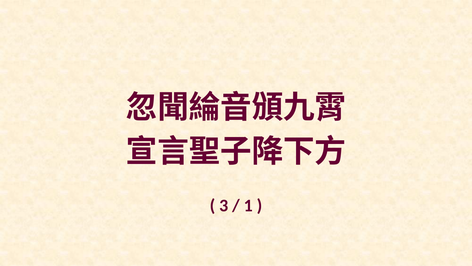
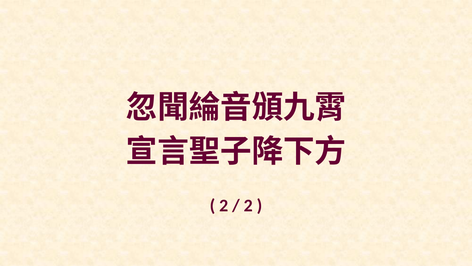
3: 3 -> 2 (224, 205)
1: 1 -> 2 (248, 205)
